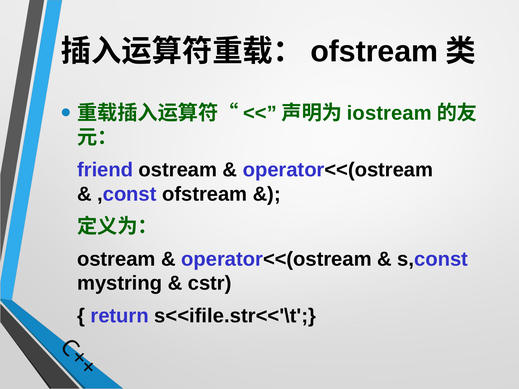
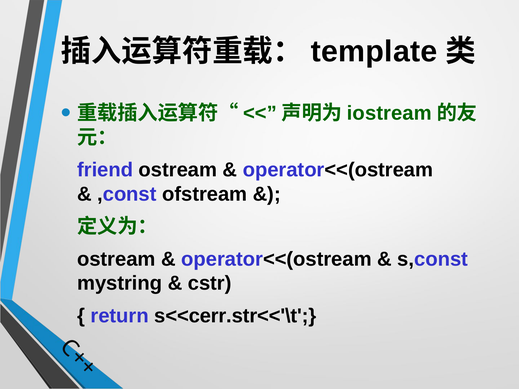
ofstream: ofstream -> template (374, 51)
s<<ifile.str<<'\t: s<<ifile.str<<'\t -> s<<cerr.str<<'\t (235, 316)
